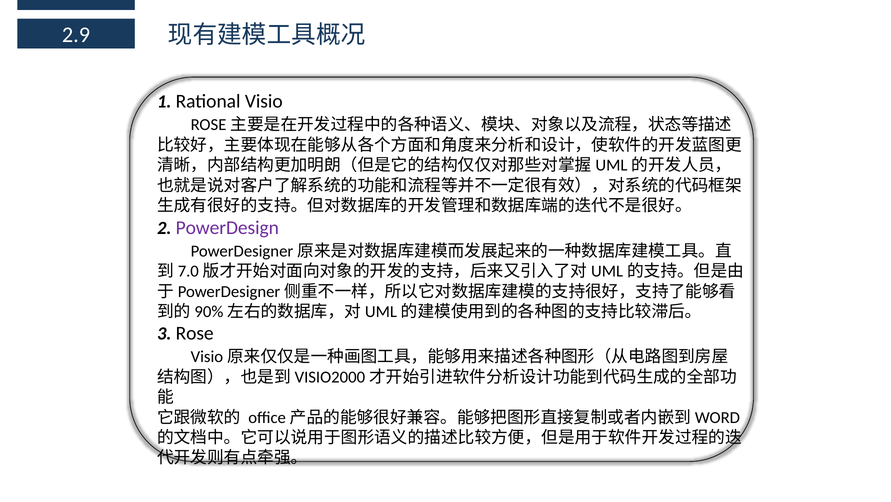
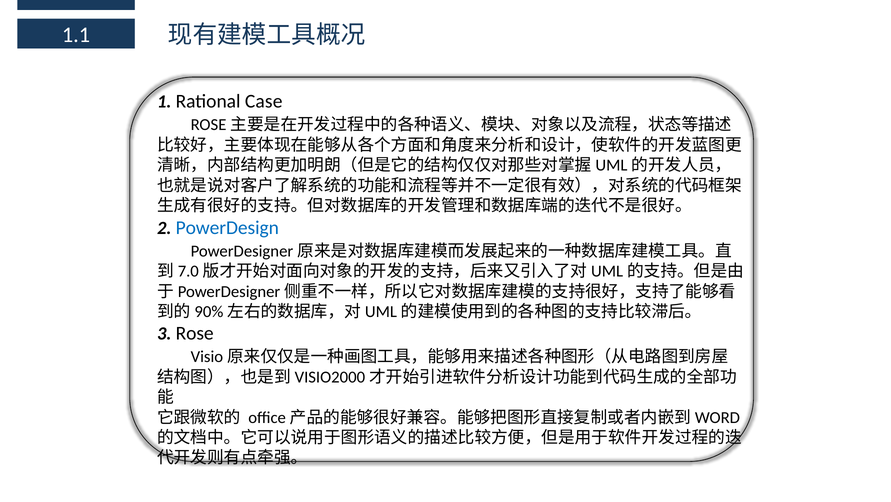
2.9: 2.9 -> 1.1 (76, 35)
Visio: Visio -> Case (264, 101)
PowerDesign colour: purple -> blue (227, 227)
